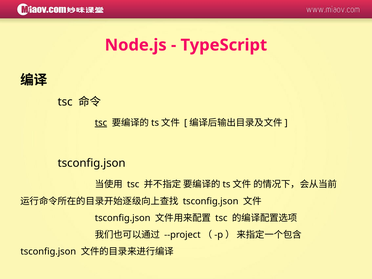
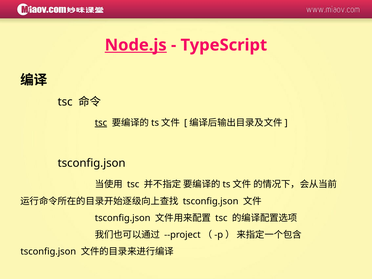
Node.js underline: none -> present (136, 45)
